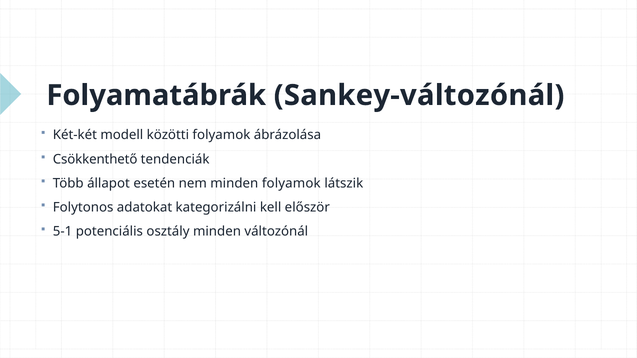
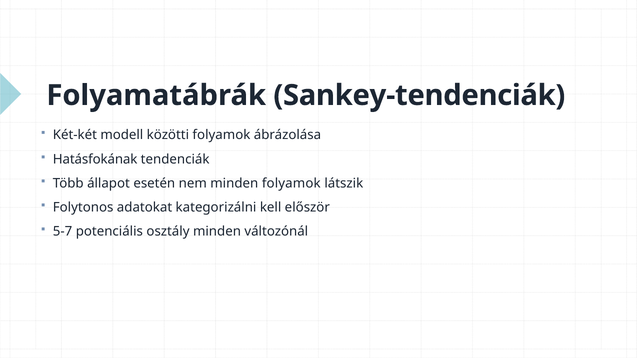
Sankey-változónál: Sankey-változónál -> Sankey-tendenciák (419, 95)
Csökkenthető: Csökkenthető -> Hatásfokának (95, 159)
5-1: 5-1 -> 5-7 (63, 232)
